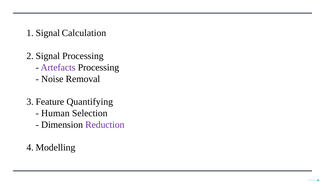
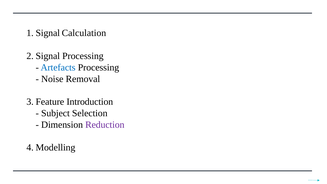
Artefacts colour: purple -> blue (58, 67)
Quantifying: Quantifying -> Introduction (90, 102)
Human: Human -> Subject (55, 113)
